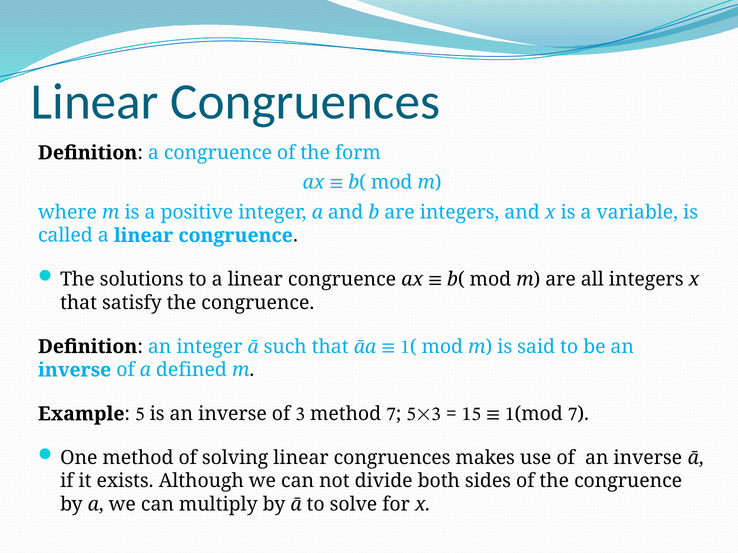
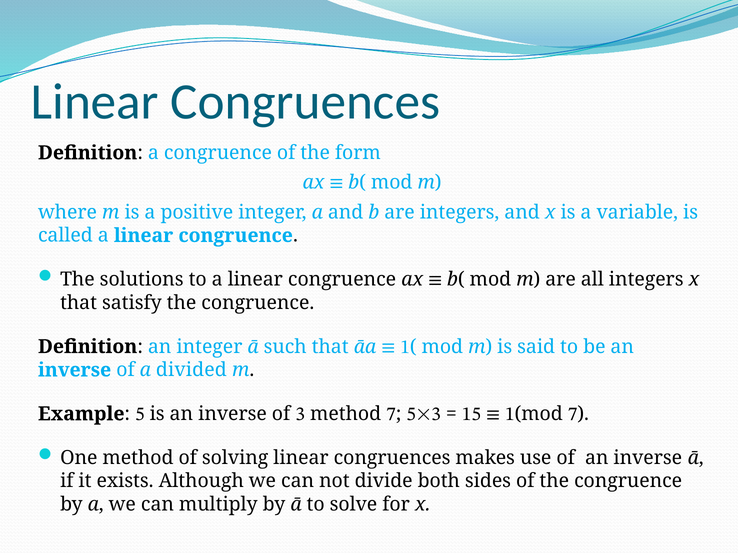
defined: defined -> divided (191, 370)
